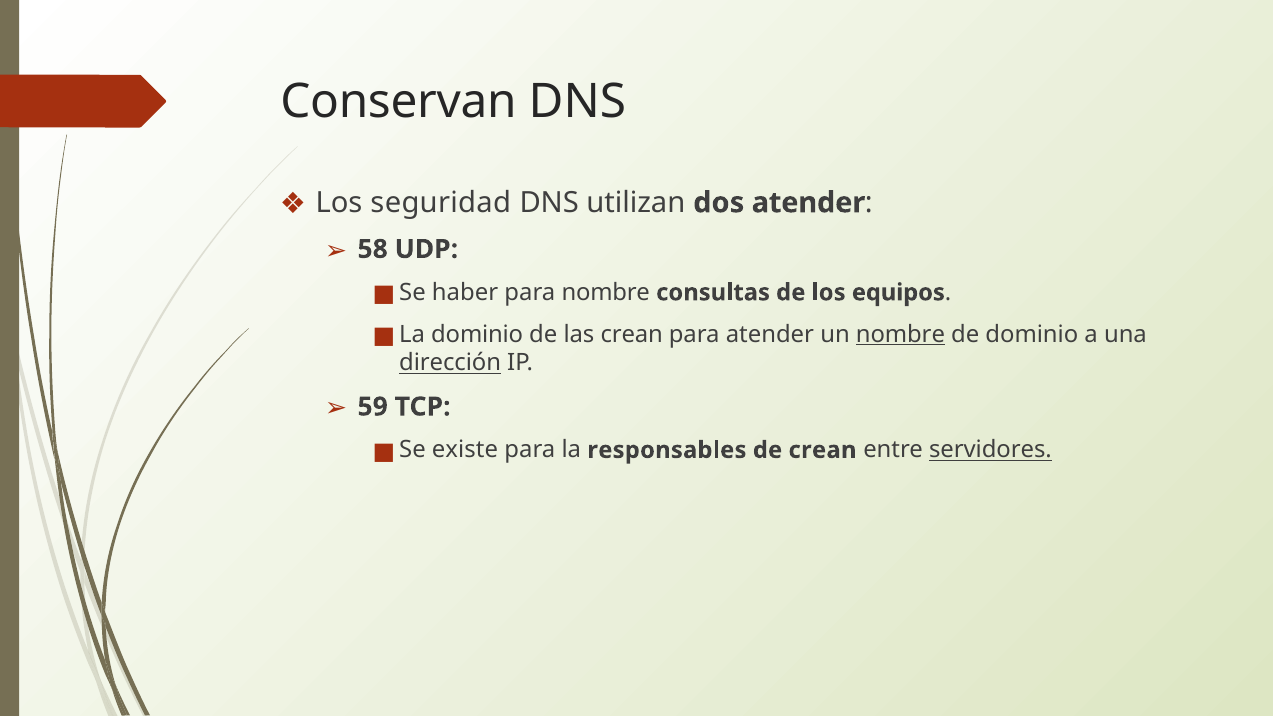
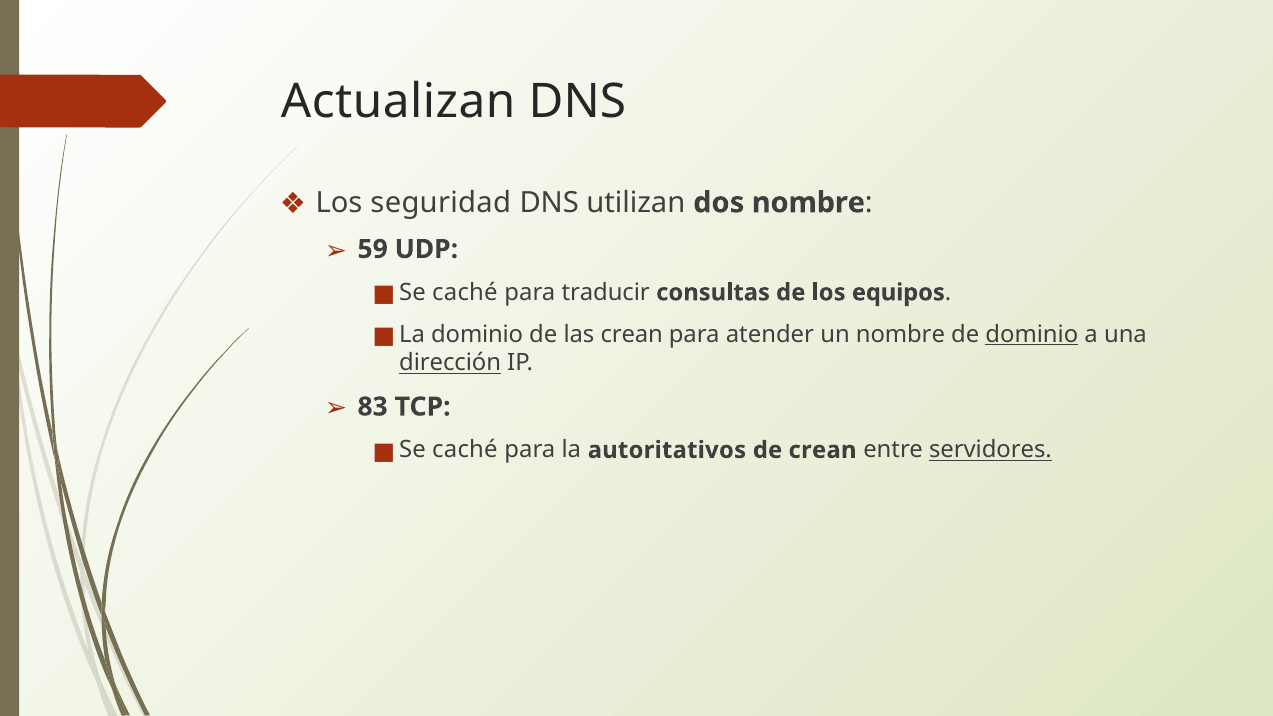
Conservan: Conservan -> Actualizan (398, 102)
dos atender: atender -> nombre (808, 203)
58: 58 -> 59 (373, 249)
haber: haber -> caché (465, 293)
para nombre: nombre -> traducir (606, 293)
nombre underline: present -> none (900, 334)
dominio underline: none -> present (1032, 334)
59: 59 -> 83 (373, 407)
existe: existe -> caché (465, 450)
responsables: responsables -> autoritativos (667, 450)
